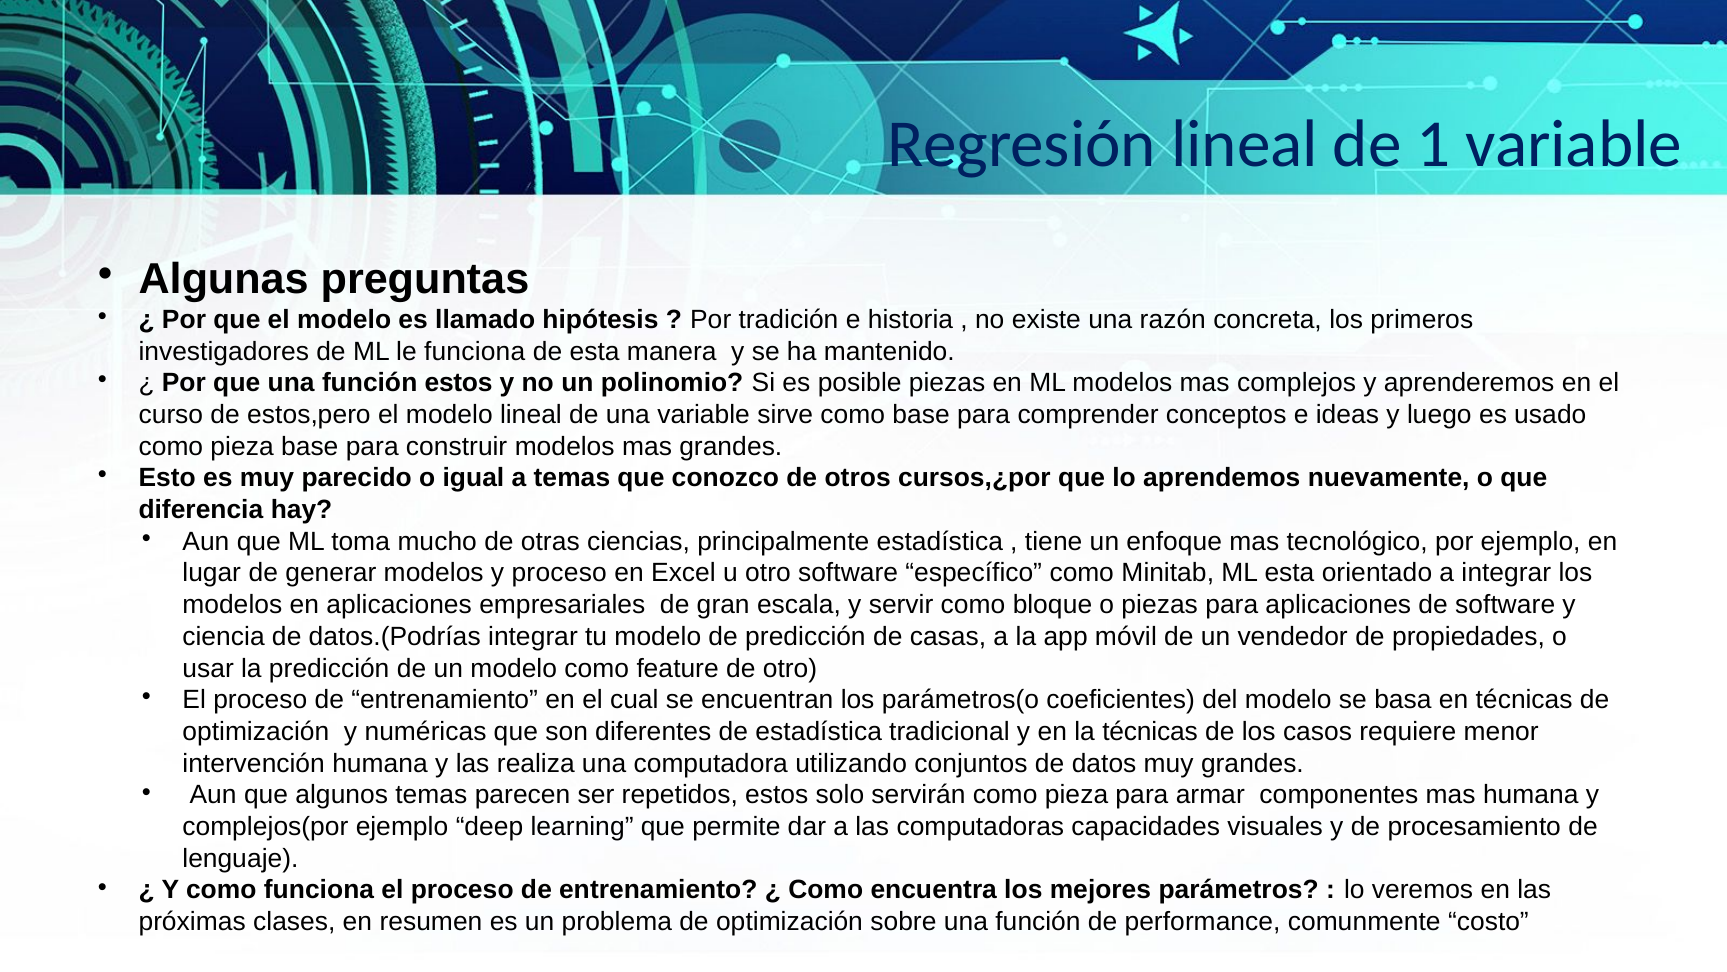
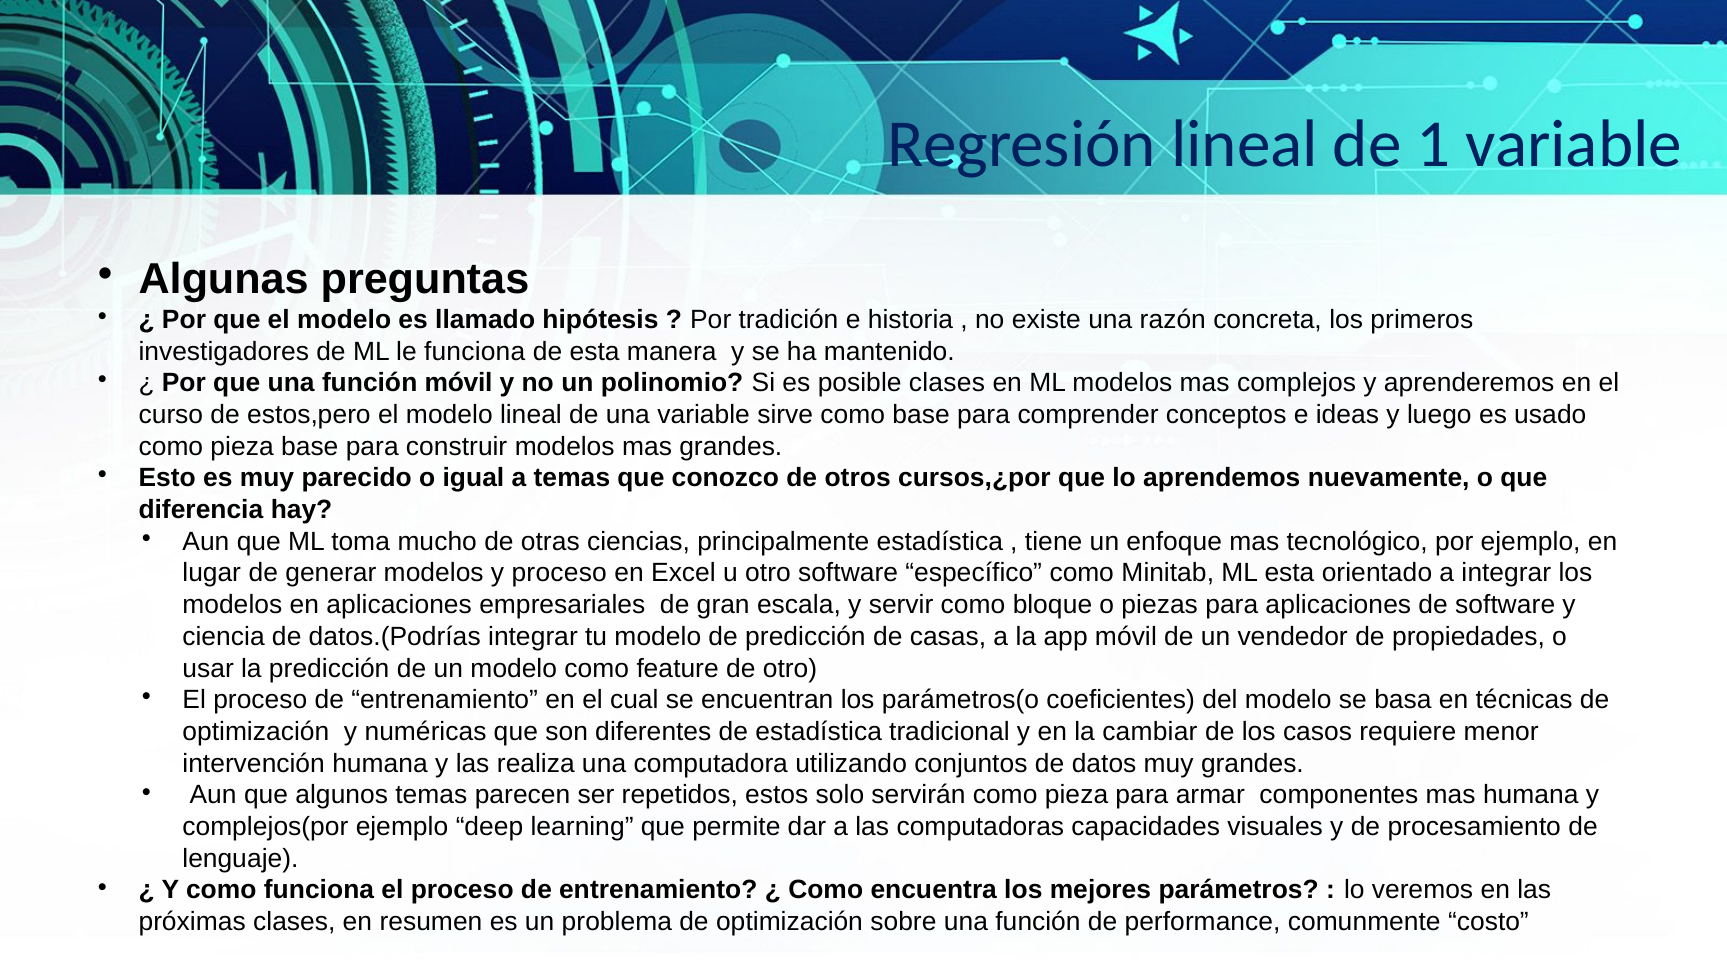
función estos: estos -> móvil (459, 383)
posible piezas: piezas -> clases (947, 383)
la técnicas: técnicas -> cambiar (1150, 731)
